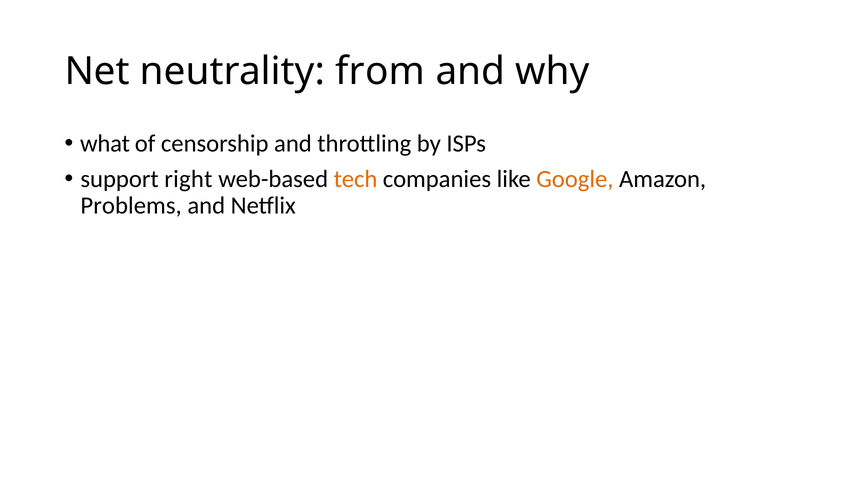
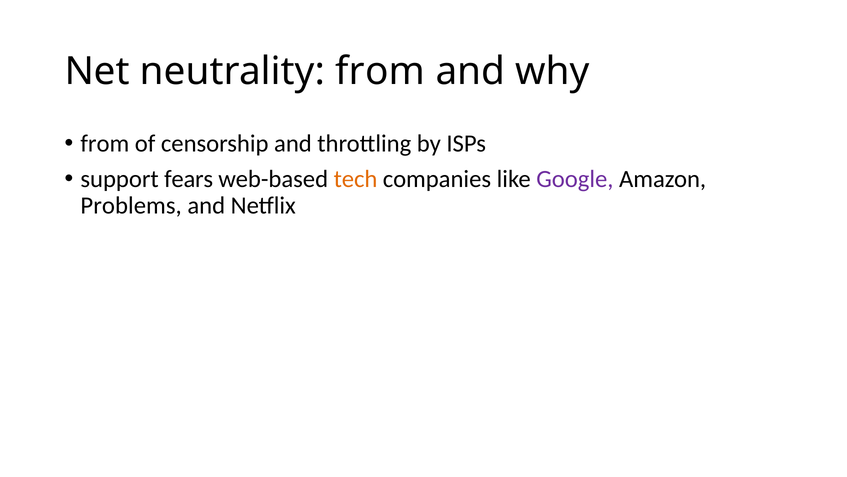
what: what -> from (105, 143)
right: right -> fears (189, 179)
Google colour: orange -> purple (575, 179)
